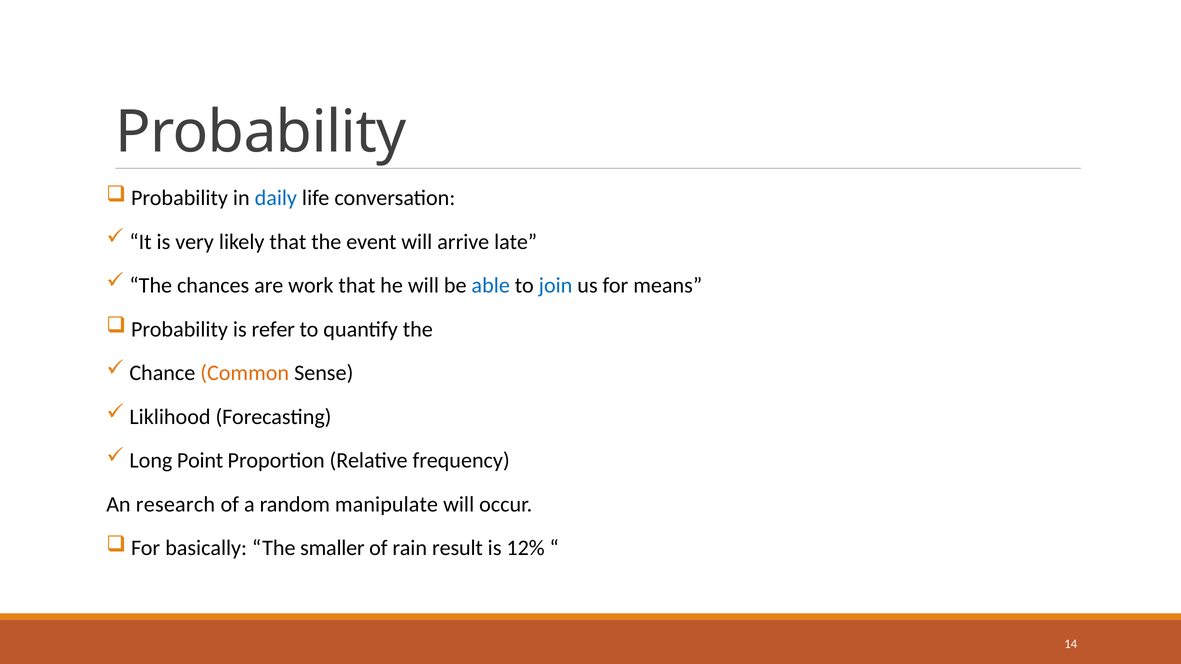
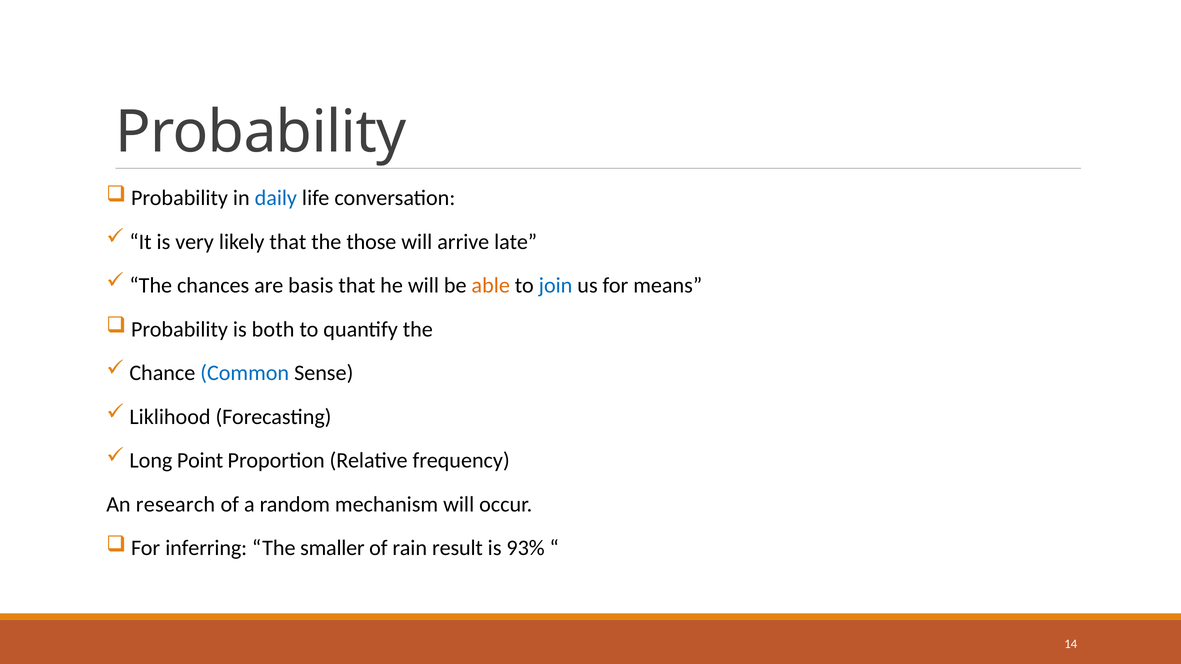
event: event -> those (371, 242)
work: work -> basis (311, 286)
able colour: blue -> orange (491, 286)
refer: refer -> both (273, 329)
Common colour: orange -> blue (245, 373)
manipulate: manipulate -> mechanism (387, 505)
basically: basically -> inferring (206, 548)
12%: 12% -> 93% (526, 548)
